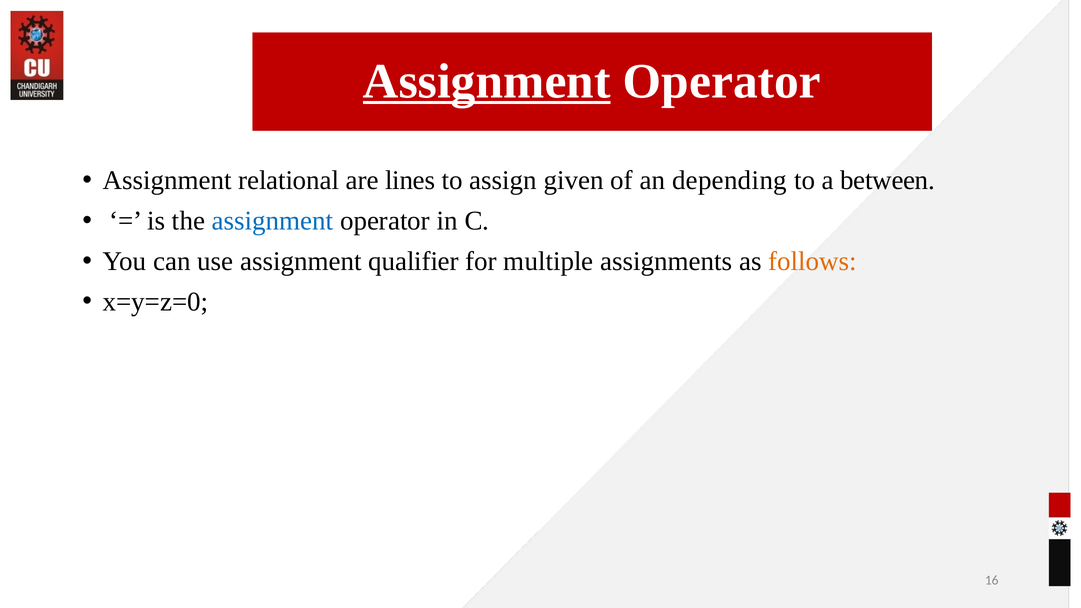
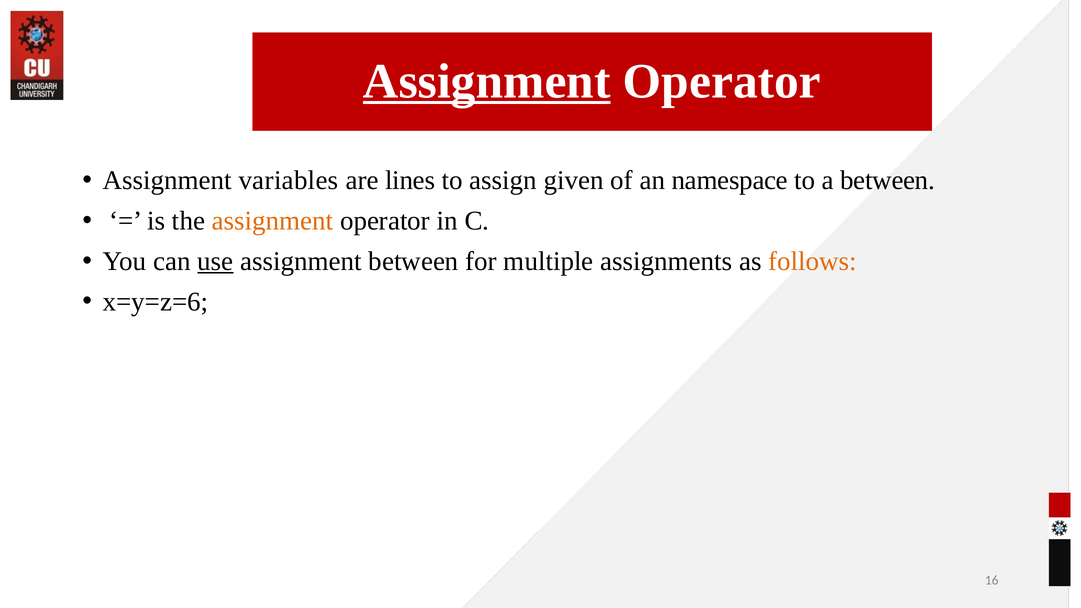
relational: relational -> variables (289, 180)
depending: depending -> namespace (730, 180)
assignment colour: blue -> orange (273, 221)
use underline: none -> present (215, 261)
assignment qualifier: qualifier -> between (413, 261)
x=y=z=0: x=y=z=0 -> x=y=z=6 (156, 302)
